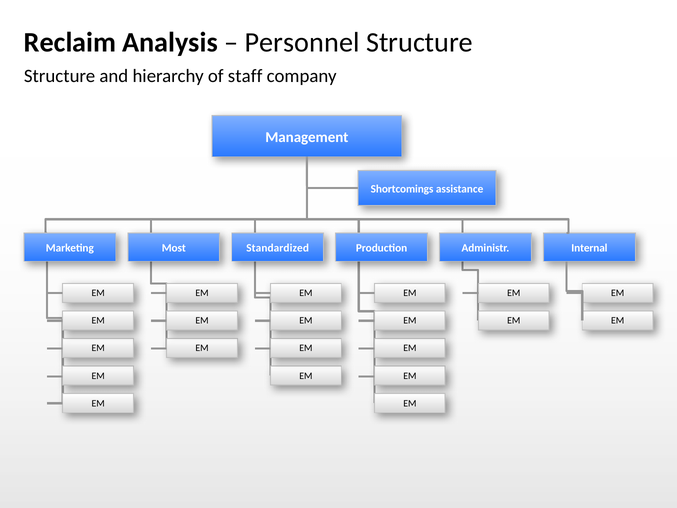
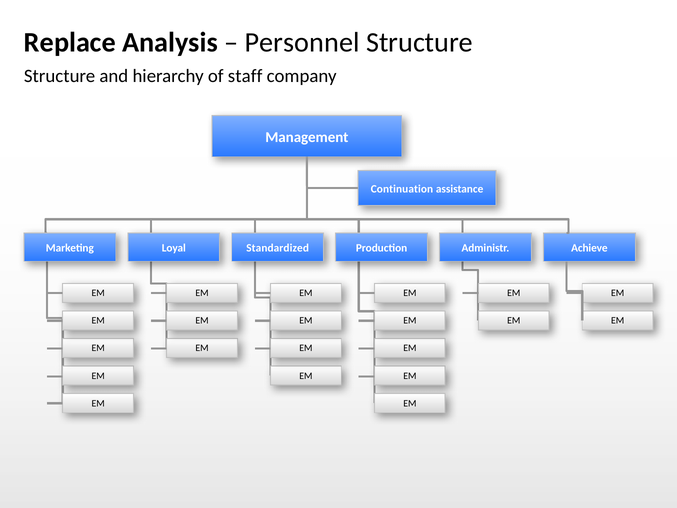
Reclaim: Reclaim -> Replace (70, 42)
Shortcomings: Shortcomings -> Continuation (402, 189)
Most: Most -> Loyal (174, 248)
Internal: Internal -> Achieve (589, 248)
